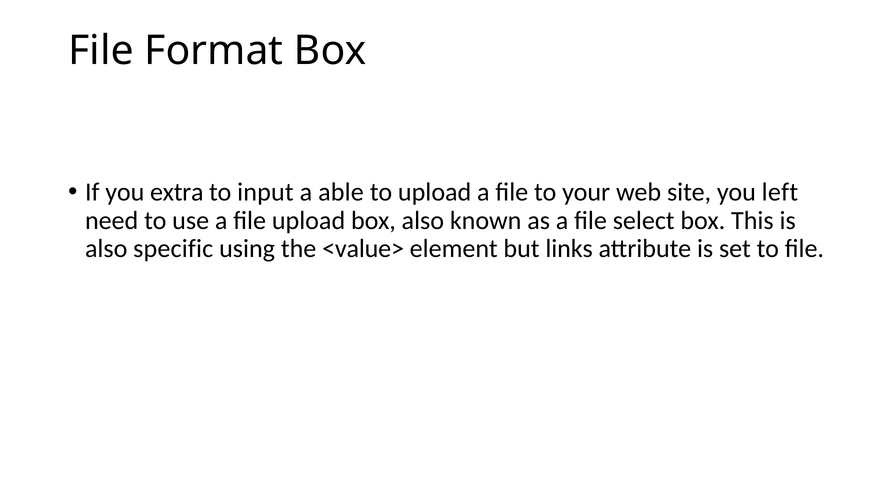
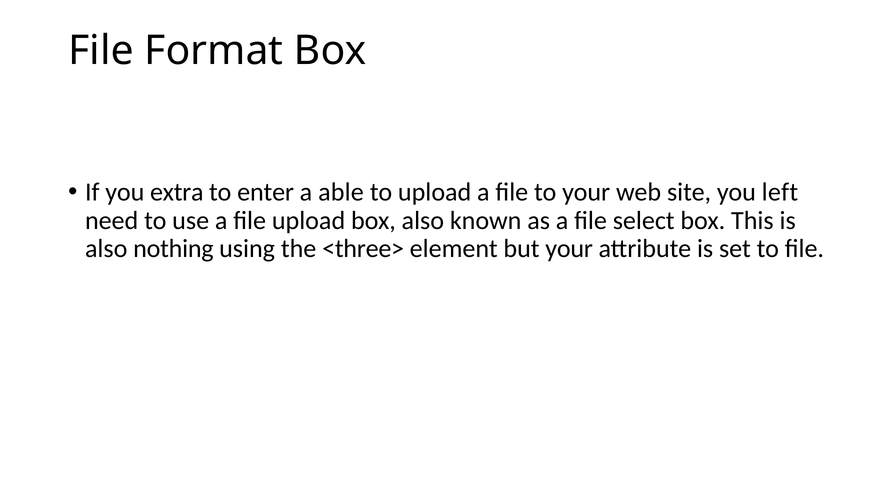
input: input -> enter (266, 192)
specific: specific -> nothing (173, 248)
<value>: <value> -> <three> (363, 248)
but links: links -> your (569, 248)
